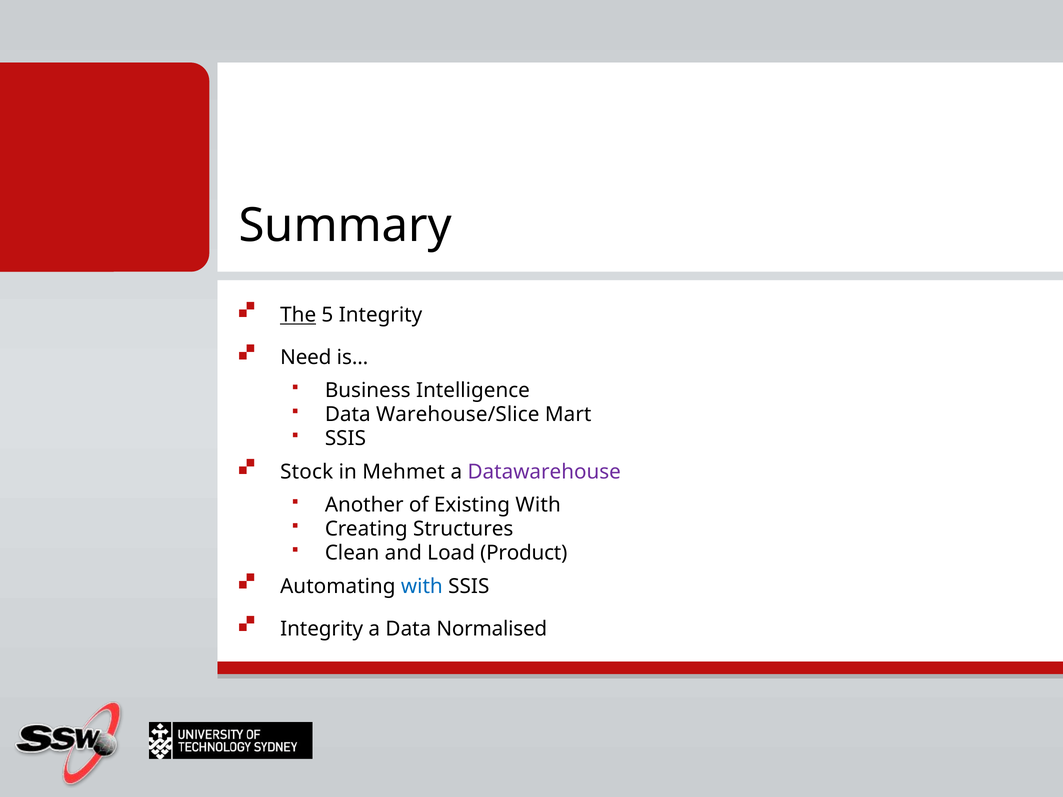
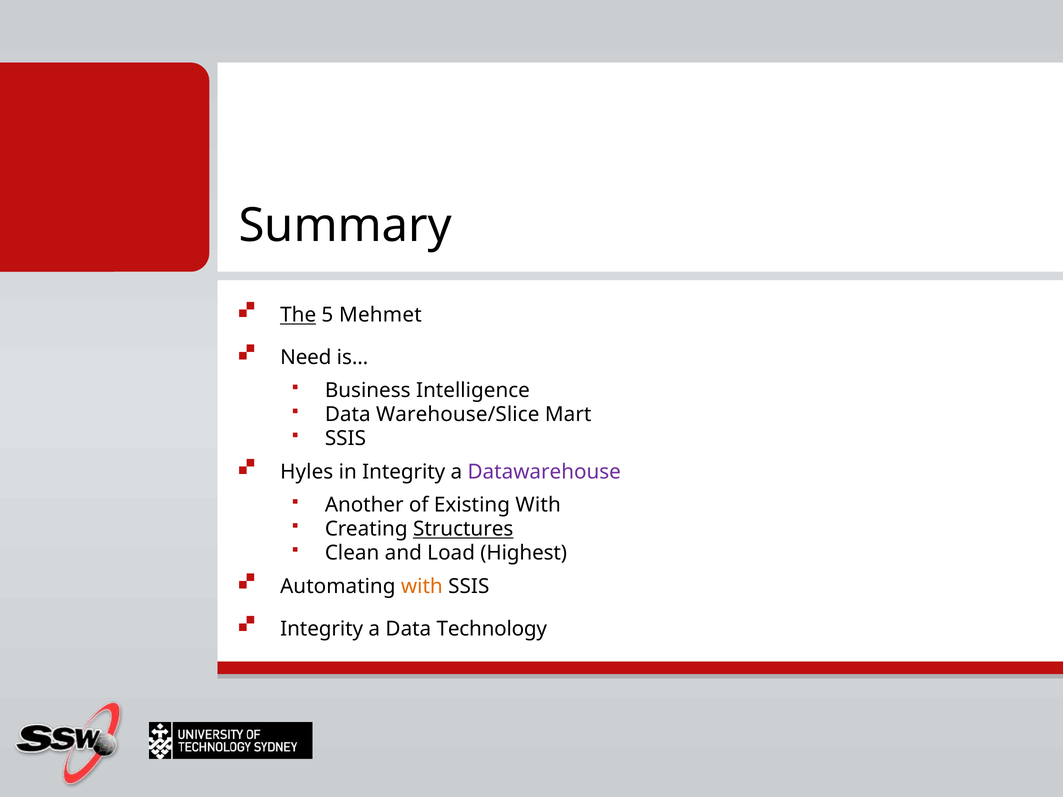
5 Integrity: Integrity -> Mehmet (380, 315)
Stock: Stock -> Hyles (307, 472)
in Mehmet: Mehmet -> Integrity (404, 472)
Structures underline: none -> present (463, 529)
Product: Product -> Highest (524, 553)
with colour: blue -> orange (422, 587)
Normalised: Normalised -> Technology (492, 629)
